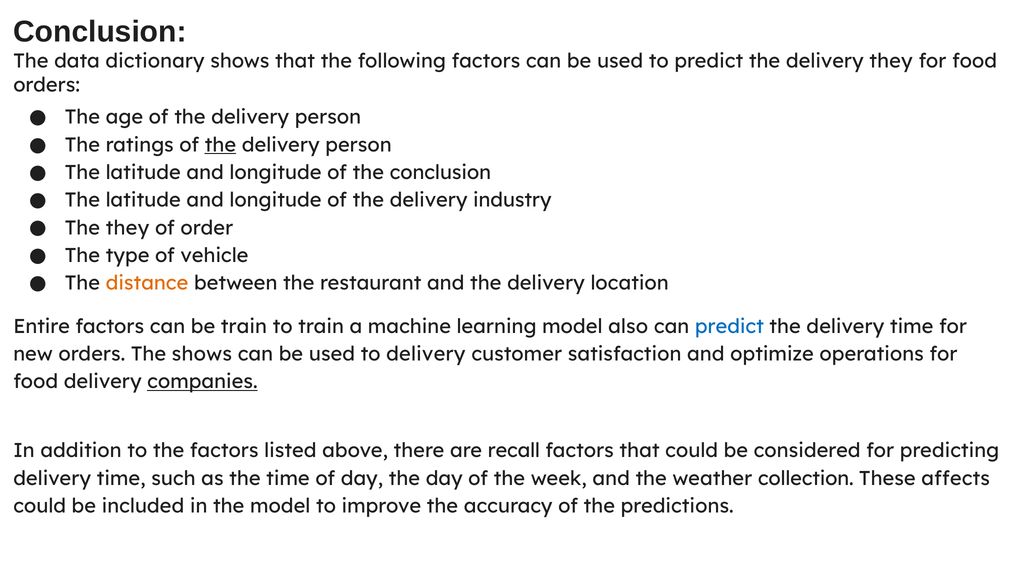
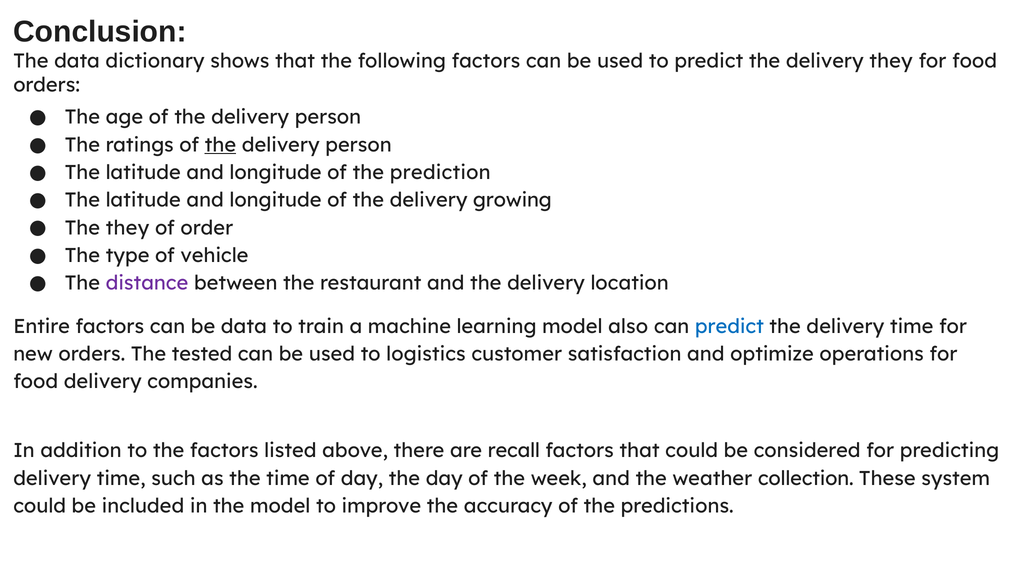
the conclusion: conclusion -> prediction (440, 173)
industry: industry -> growing (512, 200)
distance colour: orange -> purple (147, 283)
be train: train -> data (244, 327)
The shows: shows -> tested (202, 354)
to delivery: delivery -> logistics (426, 354)
companies underline: present -> none (202, 382)
affects: affects -> system (956, 478)
